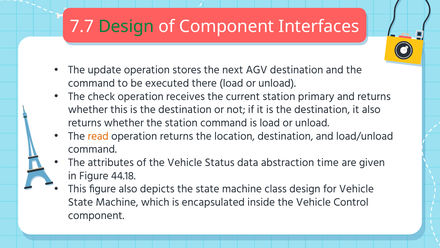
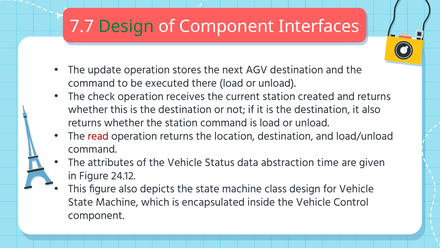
primary: primary -> created (316, 96)
read colour: orange -> red (98, 136)
44.18: 44.18 -> 24.12 (123, 175)
